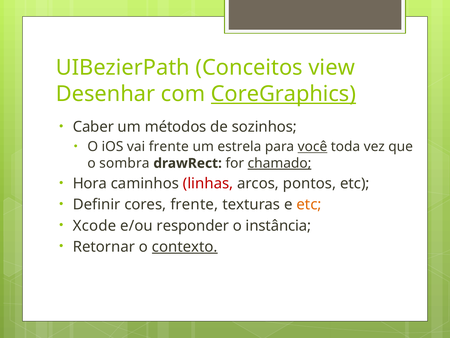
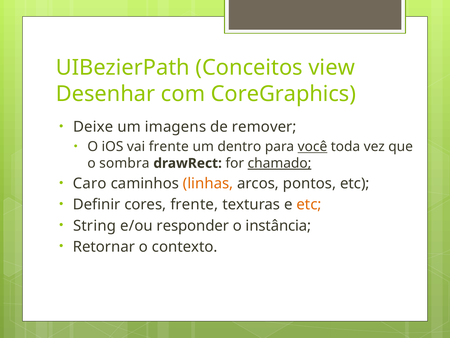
CoreGraphics underline: present -> none (283, 94)
Caber: Caber -> Deixe (93, 127)
métodos: métodos -> imagens (176, 127)
sozinhos: sozinhos -> remover (264, 127)
estrela: estrela -> dentro (239, 147)
Hora: Hora -> Caro (90, 183)
linhas colour: red -> orange (208, 183)
Xcode: Xcode -> String (95, 225)
contexto underline: present -> none (185, 246)
